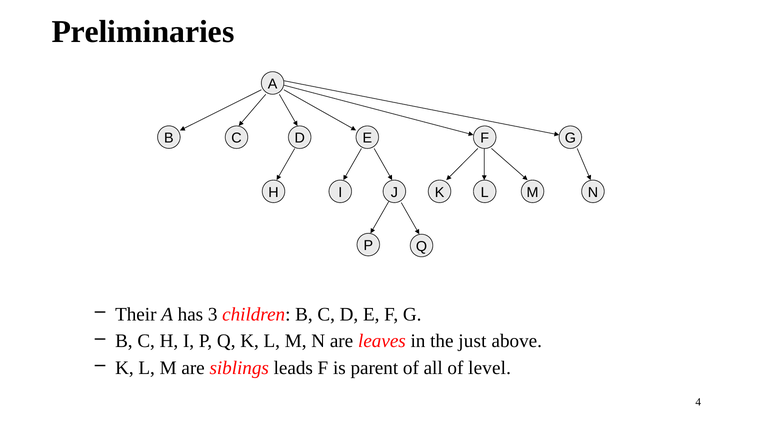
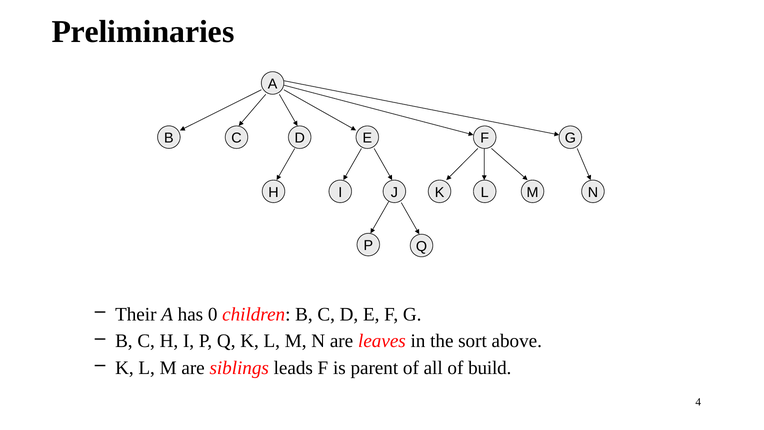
3: 3 -> 0 (213, 314)
just: just -> sort (473, 341)
level: level -> build (490, 368)
